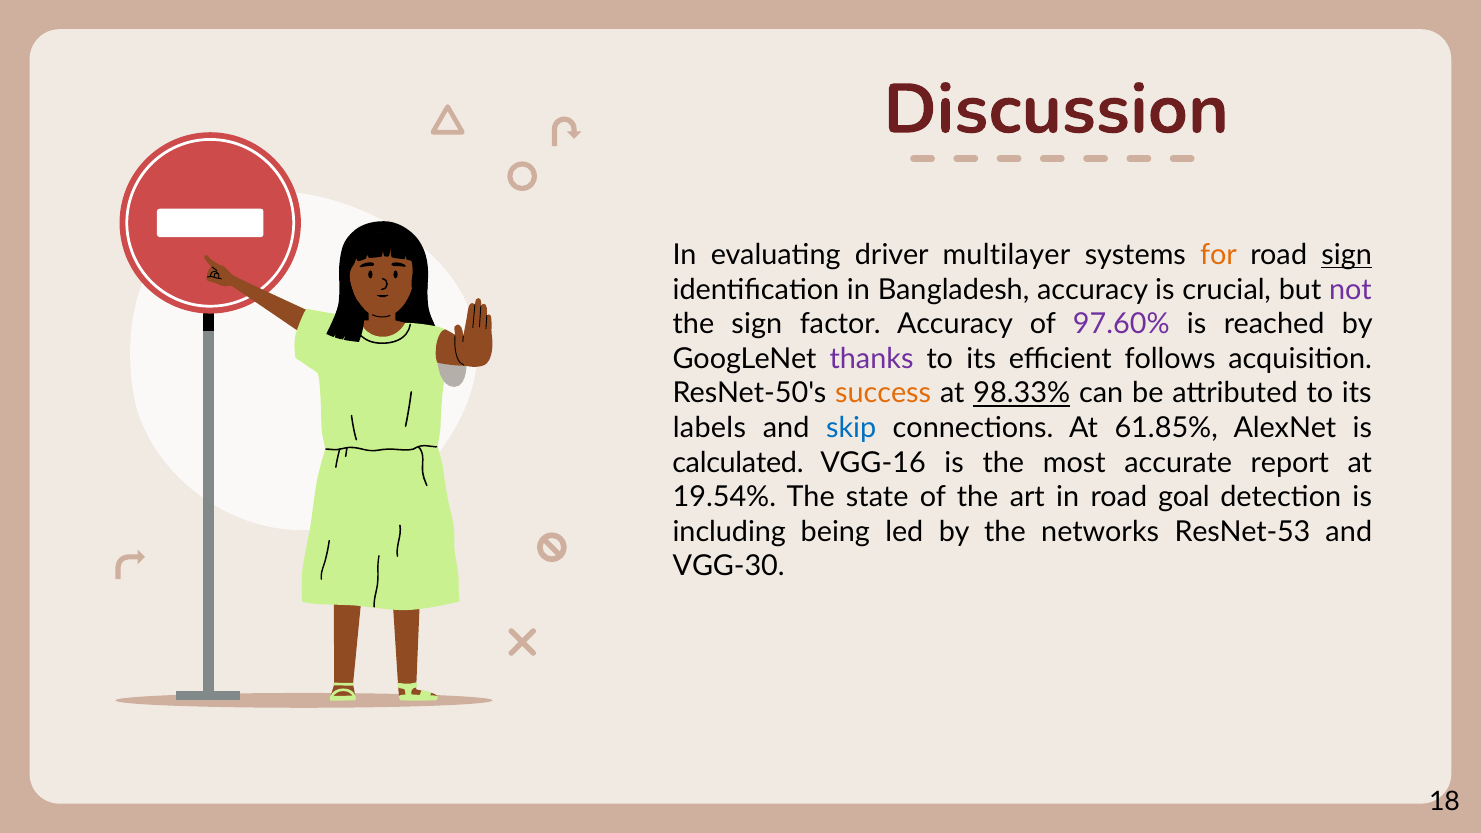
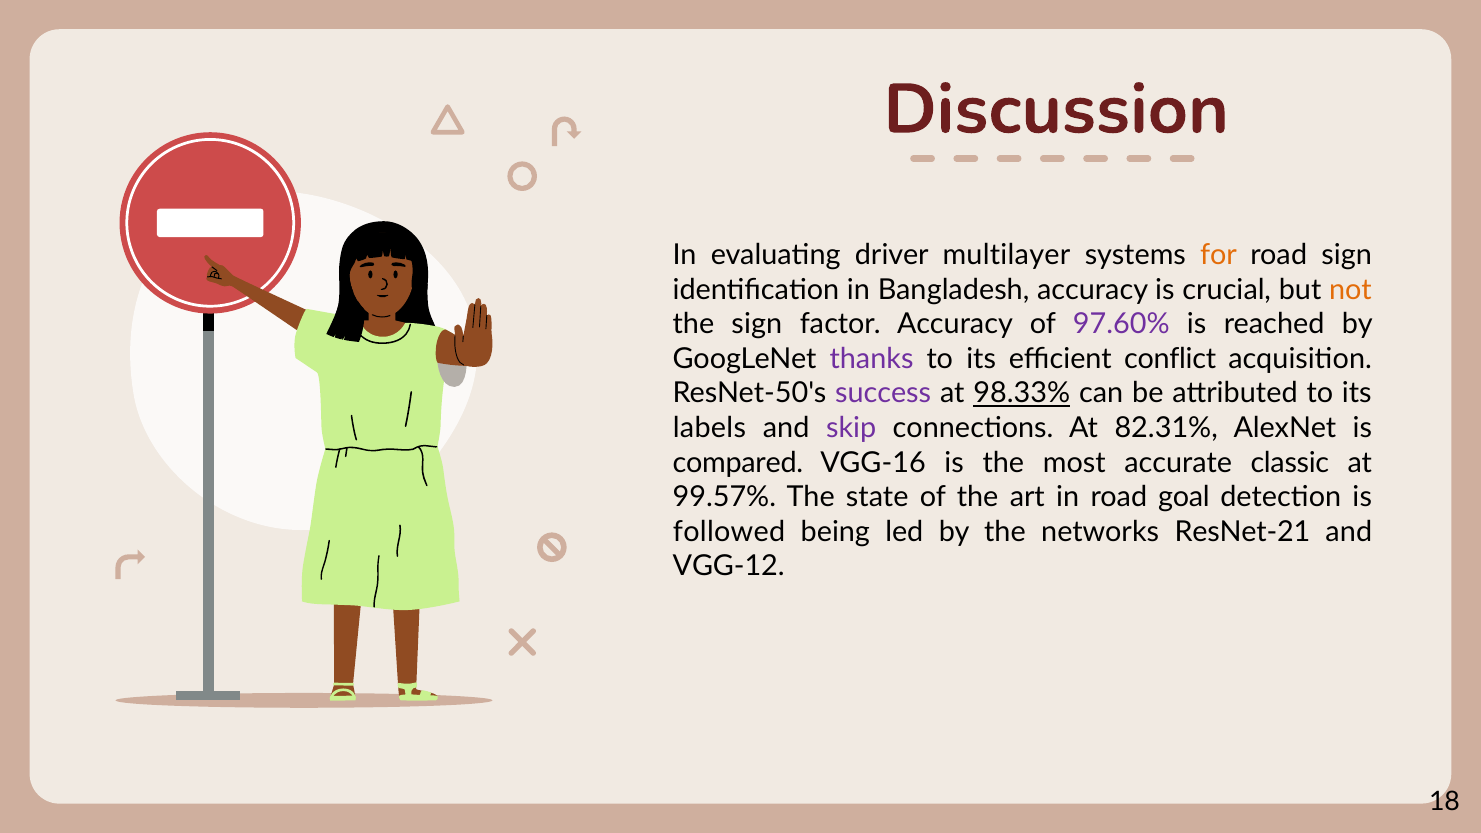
sign underline: present -> none (1347, 255)
not colour: purple -> orange (1350, 290)
follows: follows -> conflict (1170, 359)
success colour: orange -> purple (883, 393)
skip colour: blue -> purple (851, 428)
61.85%: 61.85% -> 82.31% (1166, 428)
calculated: calculated -> compared (738, 463)
report: report -> classic (1290, 463)
19.54%: 19.54% -> 99.57% (724, 497)
including: including -> followed (729, 532)
ResNet-53: ResNet-53 -> ResNet-21 (1242, 532)
VGG-30: VGG-30 -> VGG-12 (729, 566)
